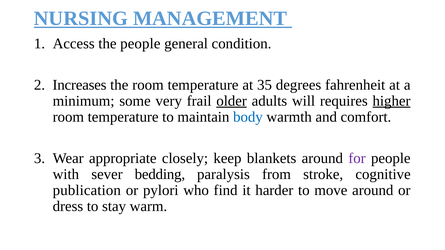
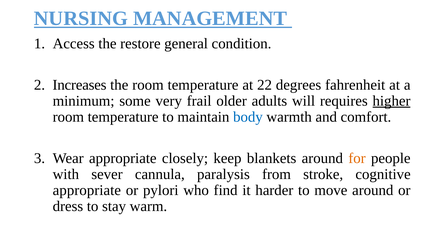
the people: people -> restore (140, 44)
35: 35 -> 22 (265, 85)
older underline: present -> none (232, 101)
for colour: purple -> orange (357, 158)
bedding: bedding -> cannula (160, 174)
publication: publication -> appropriate (87, 190)
